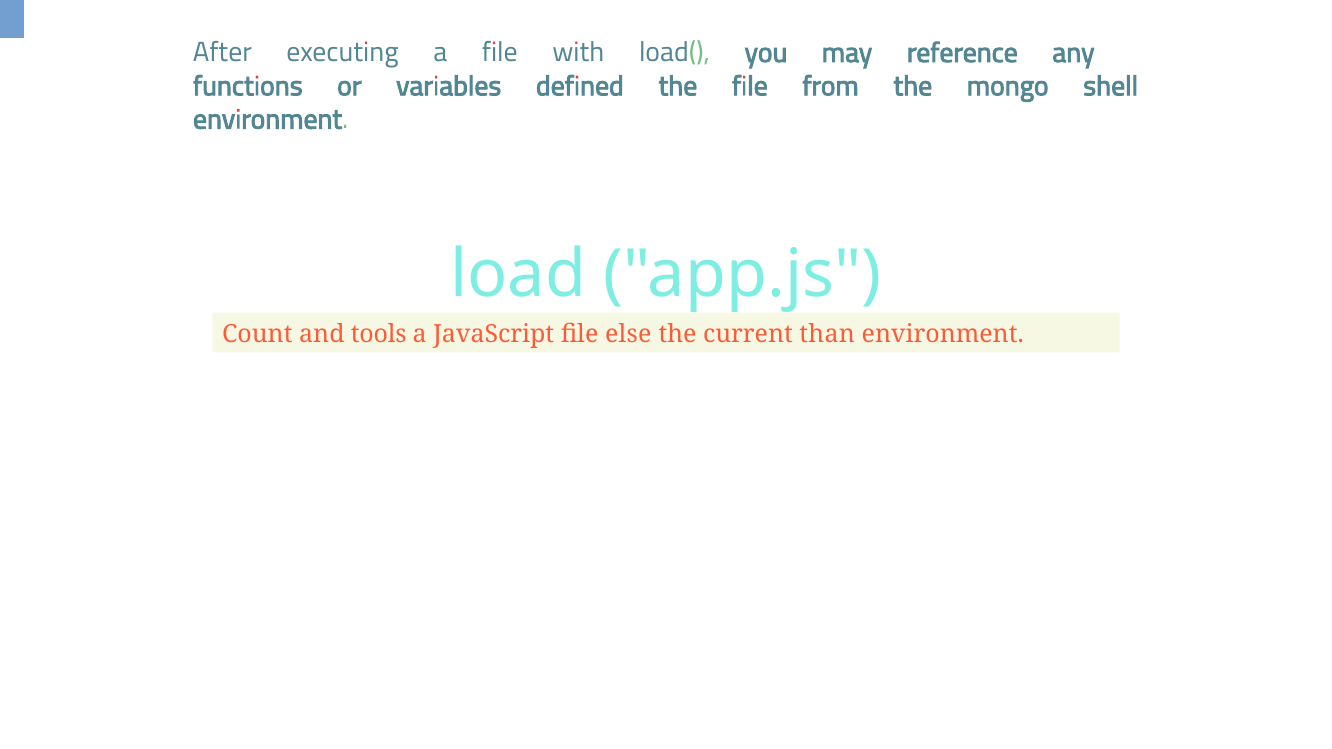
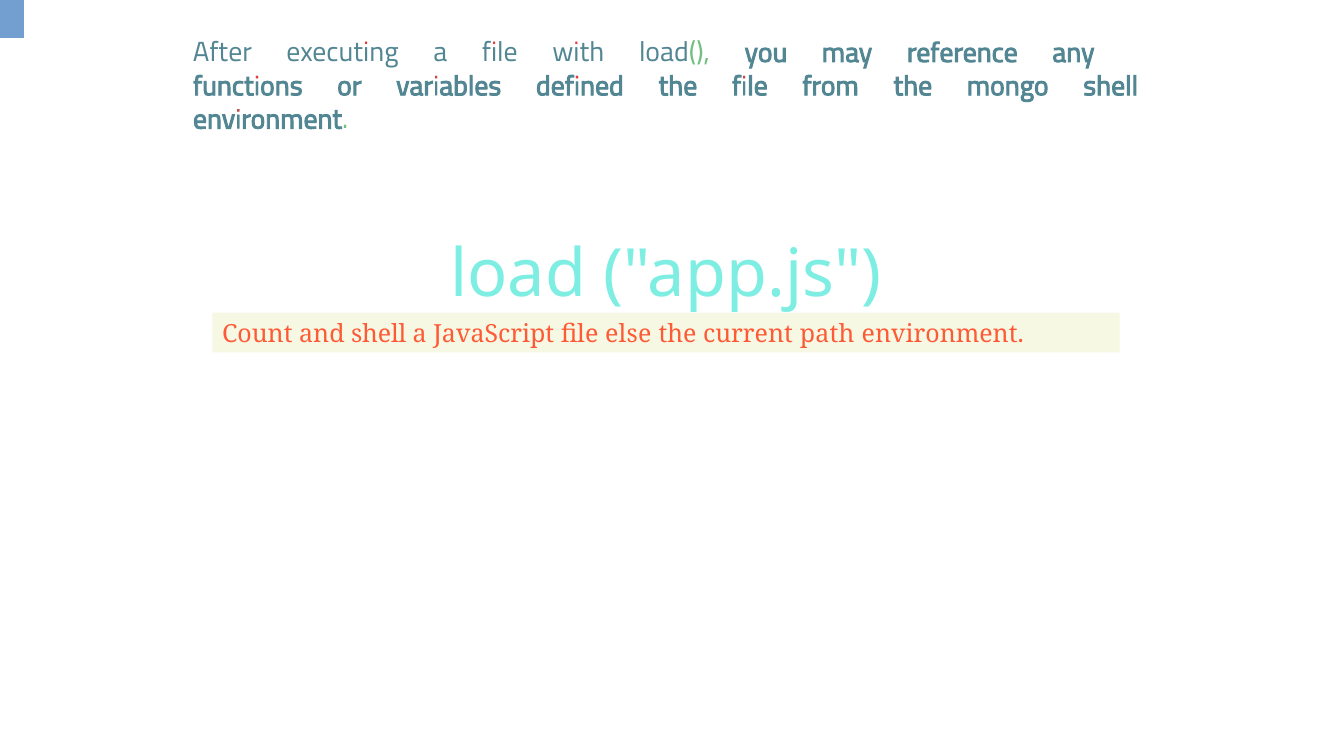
and tools: tools -> shell (379, 334)
than: than -> path (827, 334)
